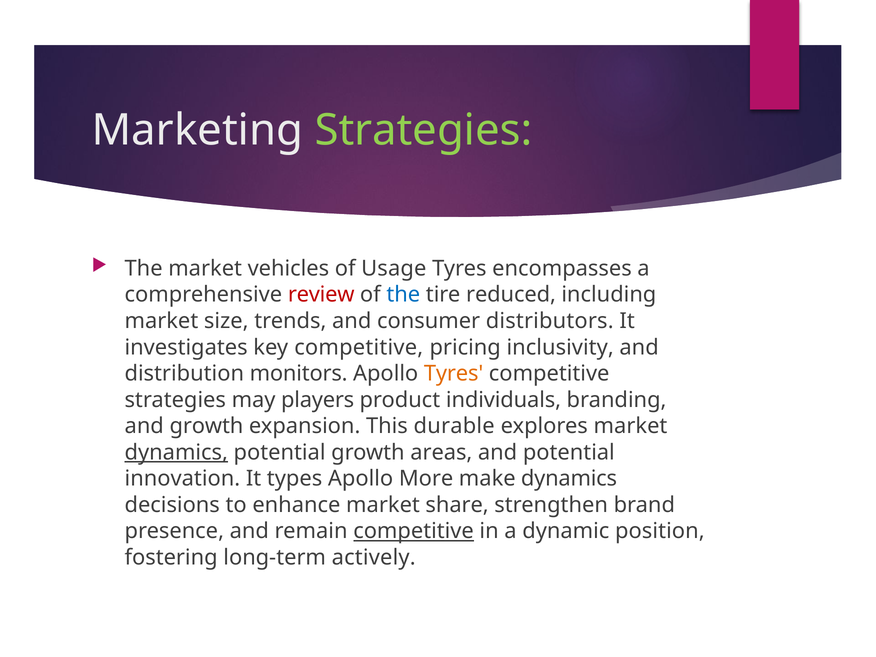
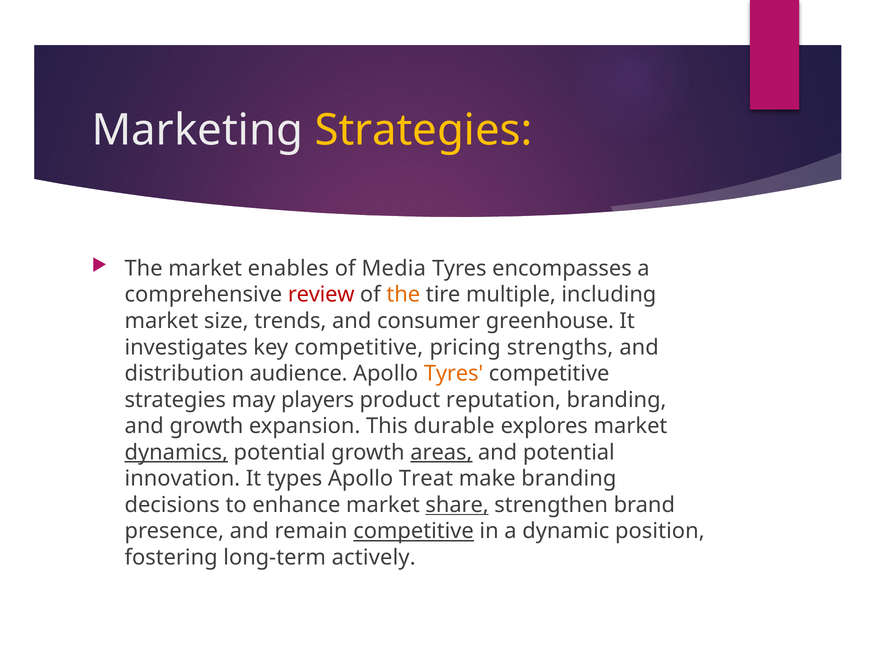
Strategies colour: light green -> yellow (424, 130)
vehicles: vehicles -> enables (288, 268)
Usage: Usage -> Media (394, 268)
the colour: blue -> orange (403, 295)
reduced: reduced -> multiple (511, 295)
distributors: distributors -> greenhouse (550, 321)
inclusivity: inclusivity -> strengths (560, 347)
monitors: monitors -> audience (299, 374)
individuals: individuals -> reputation (503, 400)
areas underline: none -> present (441, 452)
More: More -> Treat (426, 479)
make dynamics: dynamics -> branding (569, 479)
share underline: none -> present (457, 505)
